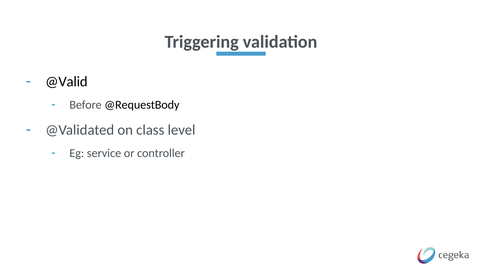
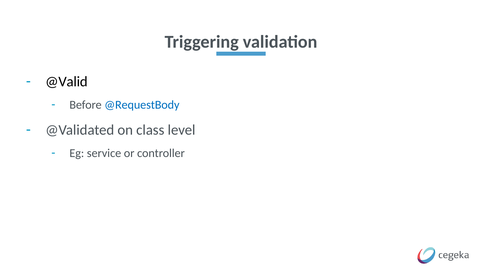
@RequestBody colour: black -> blue (142, 105)
